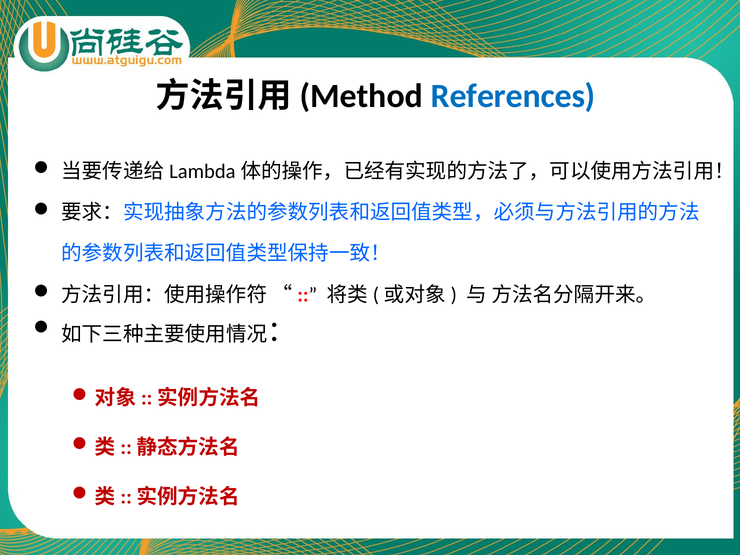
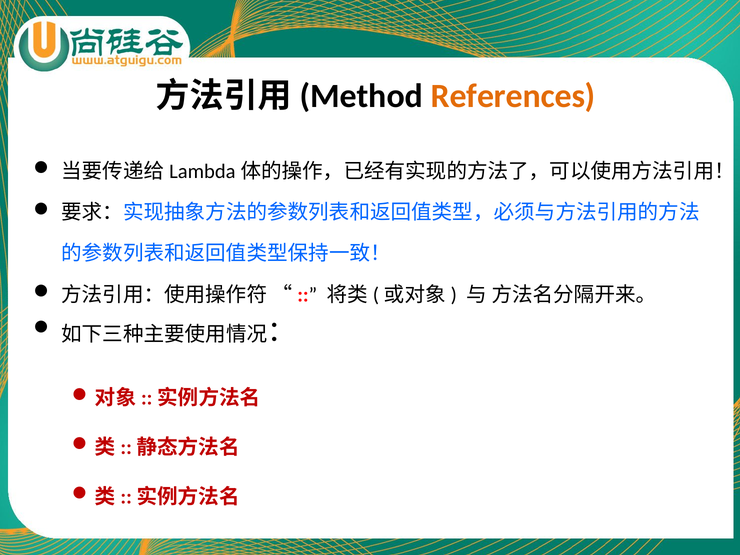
References colour: blue -> orange (513, 96)
